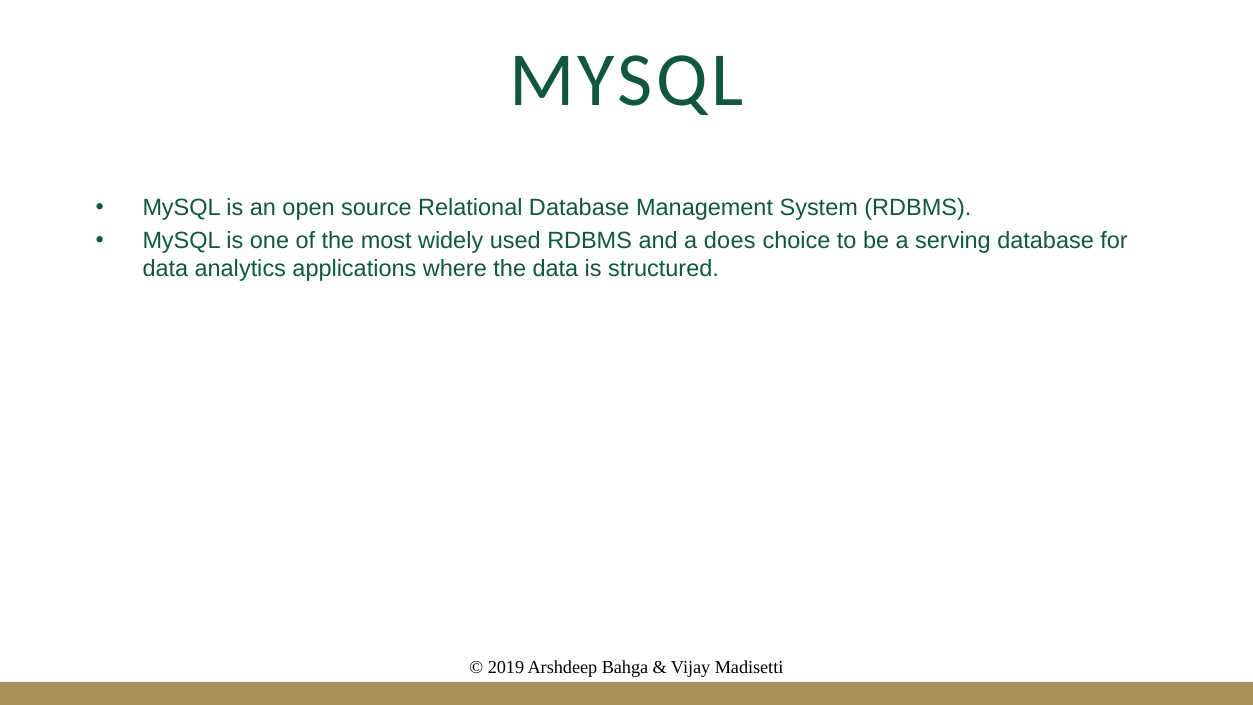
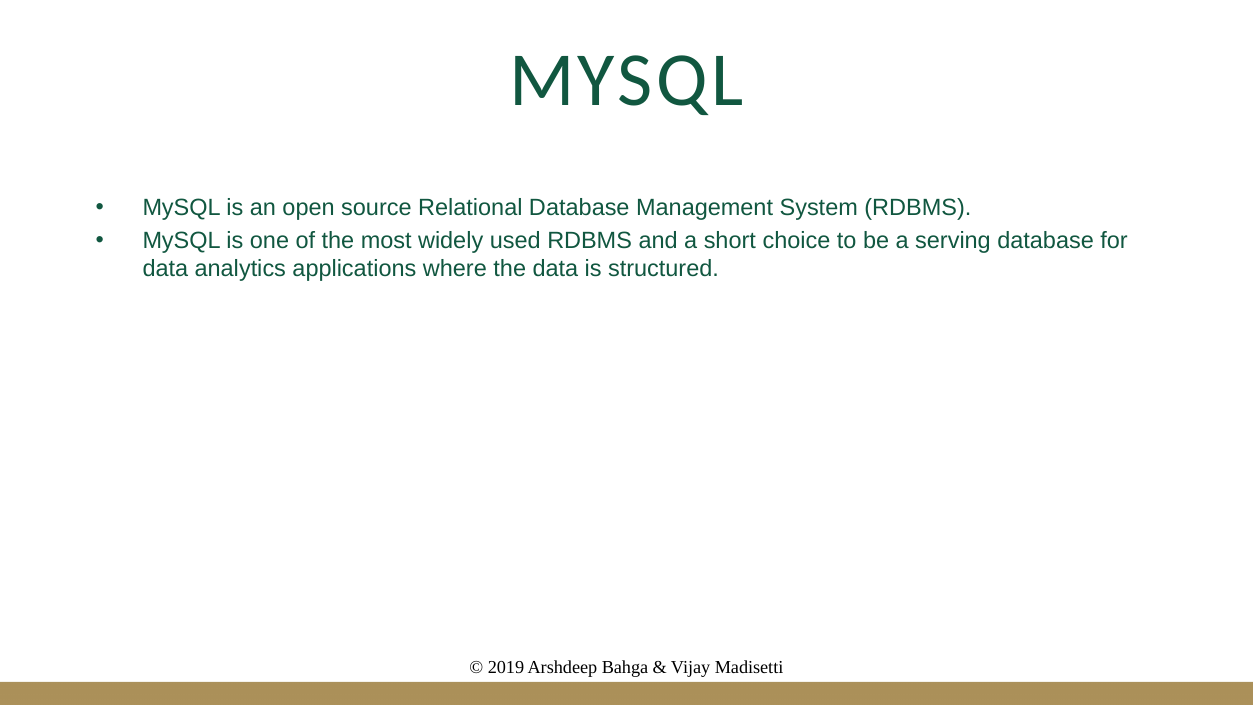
does: does -> short (730, 241)
